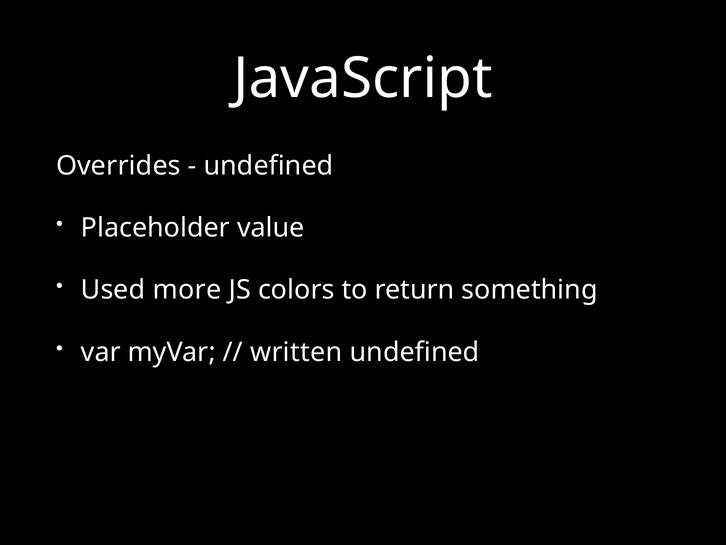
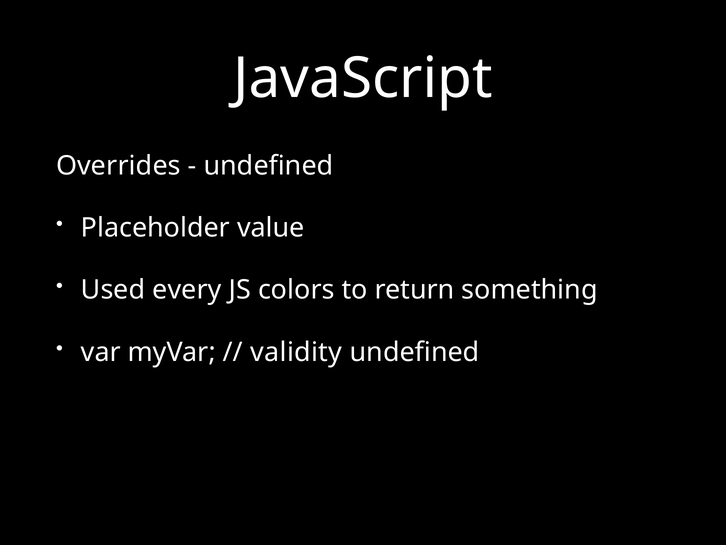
more: more -> every (187, 290)
written: written -> validity (296, 352)
